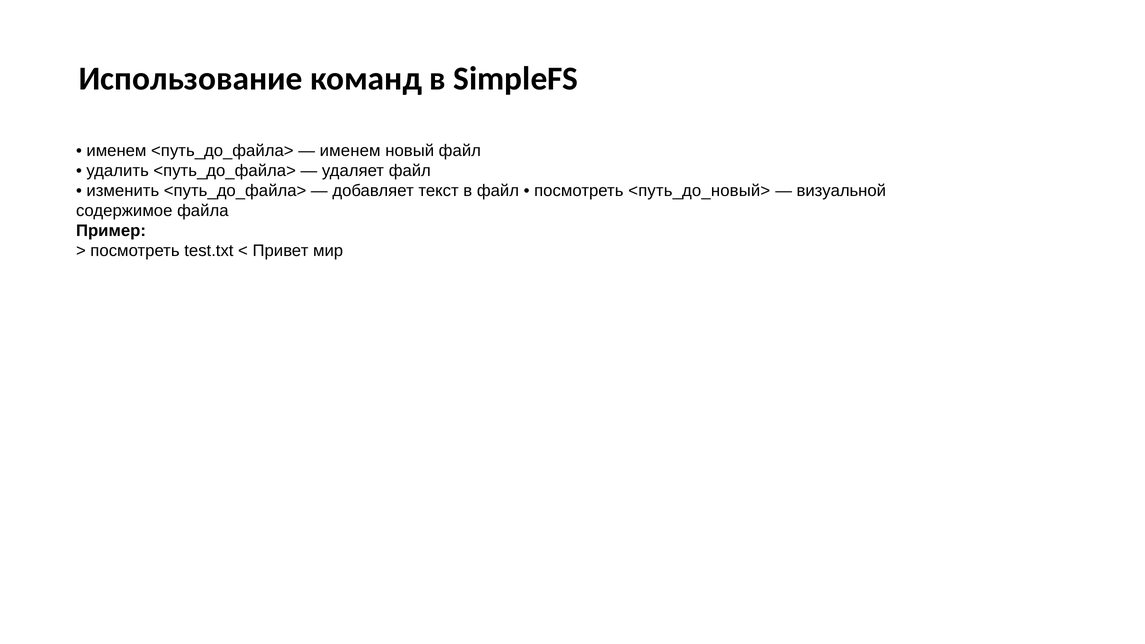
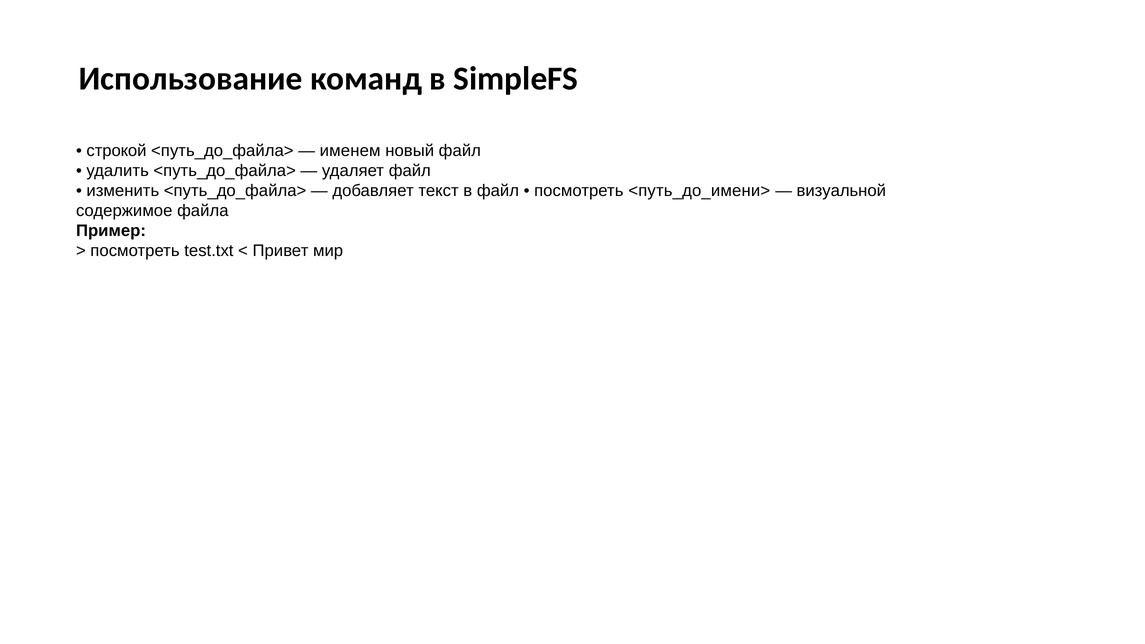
именем: именем -> строкой (116, 151)
<путь_до_новый>: <путь_до_новый> -> <путь_до_имени> (699, 191)
